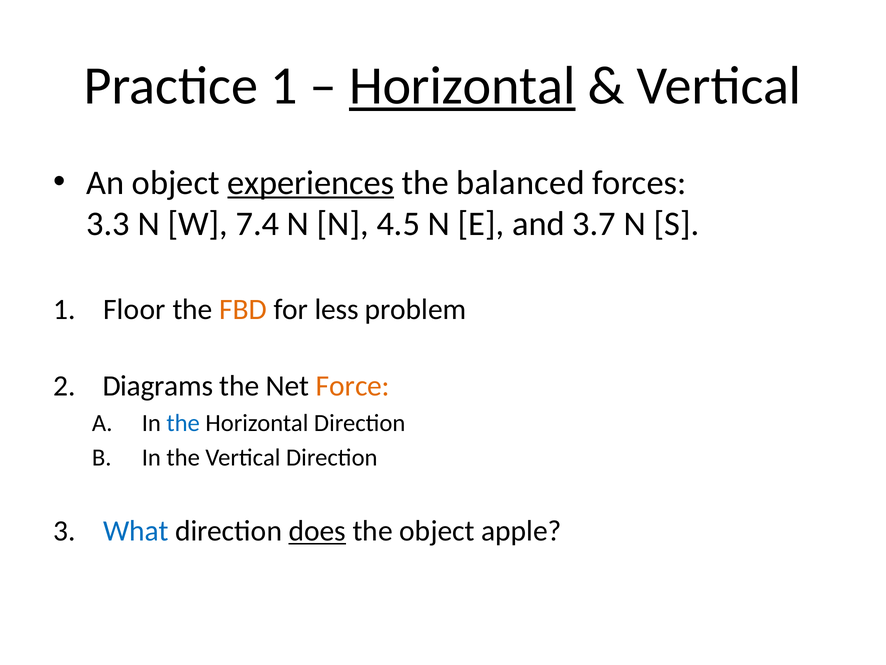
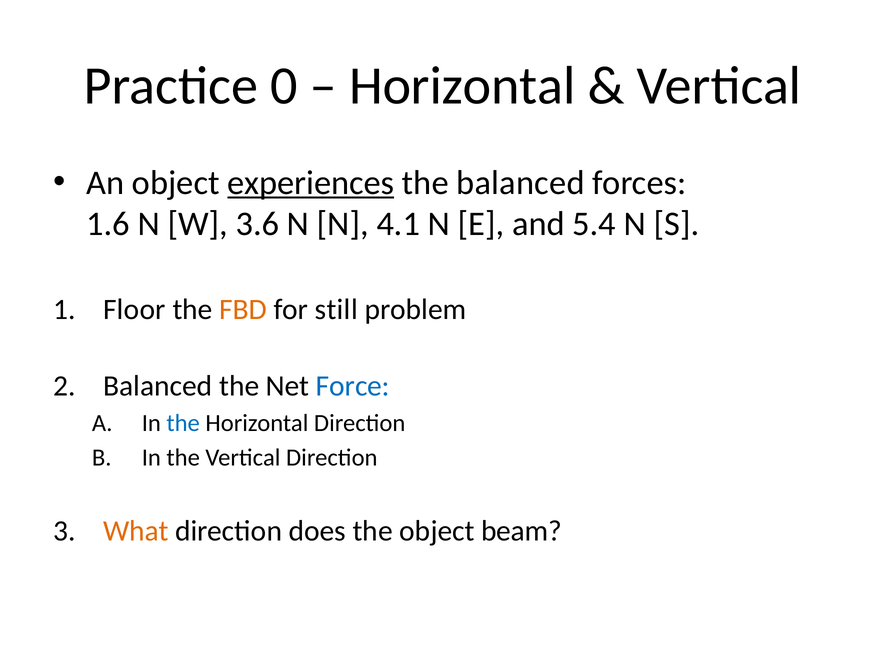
Practice 1: 1 -> 0 (284, 86)
Horizontal underline: present -> none (462, 86)
3.3: 3.3 -> 1.6 (108, 224)
7.4: 7.4 -> 3.6 (257, 224)
4.5: 4.5 -> 4.1 (398, 224)
3.7: 3.7 -> 5.4 (594, 224)
less: less -> still (336, 309)
Diagrams: Diagrams -> Balanced (158, 386)
Force colour: orange -> blue (353, 386)
What colour: blue -> orange (136, 531)
does underline: present -> none (317, 531)
apple: apple -> beam (522, 531)
